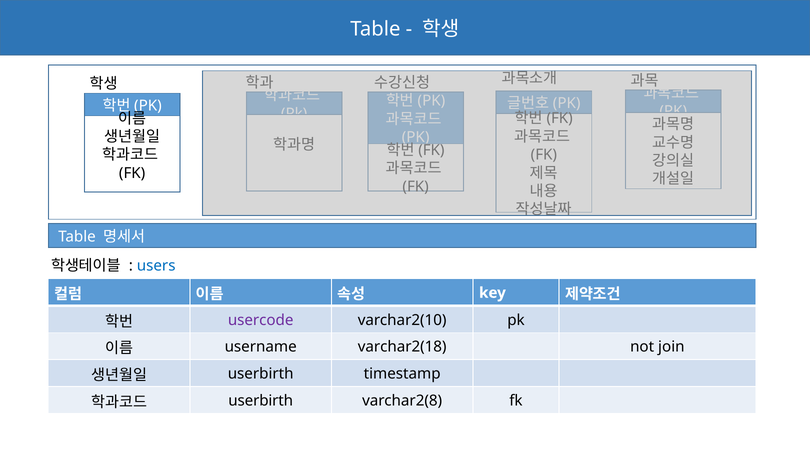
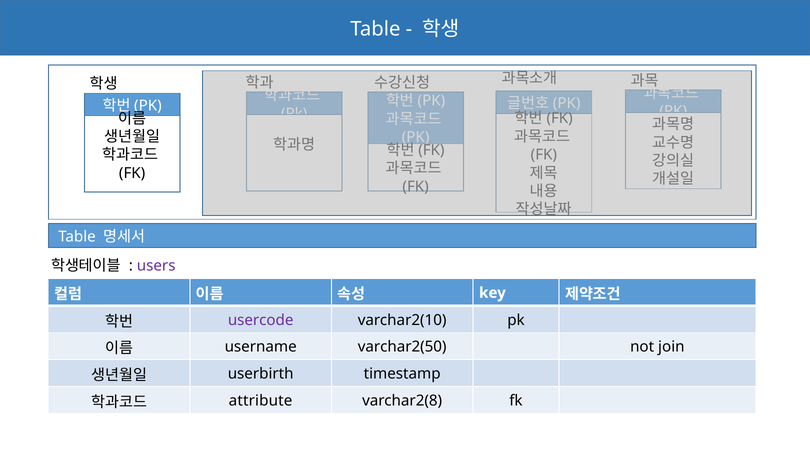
users colour: blue -> purple (156, 266)
varchar2(18: varchar2(18 -> varchar2(50 (402, 347)
userbirth: userbirth -> attribute (261, 401)
